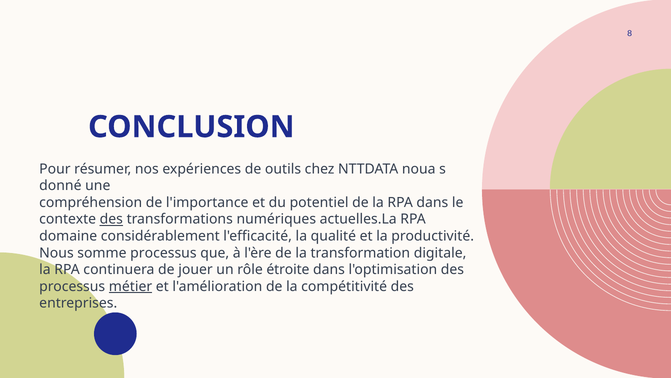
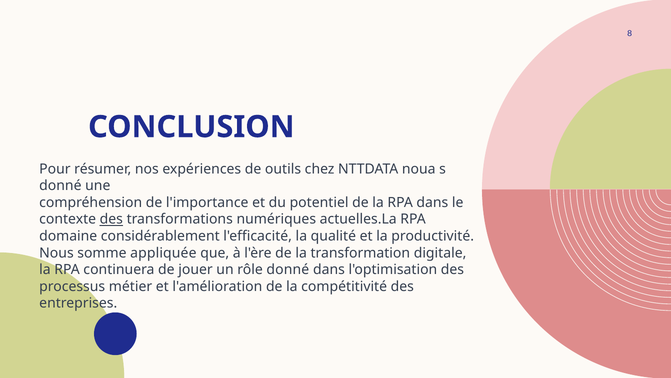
somme processus: processus -> appliquée (163, 253)
rôle étroite: étroite -> donné (288, 269)
métier underline: present -> none (131, 286)
